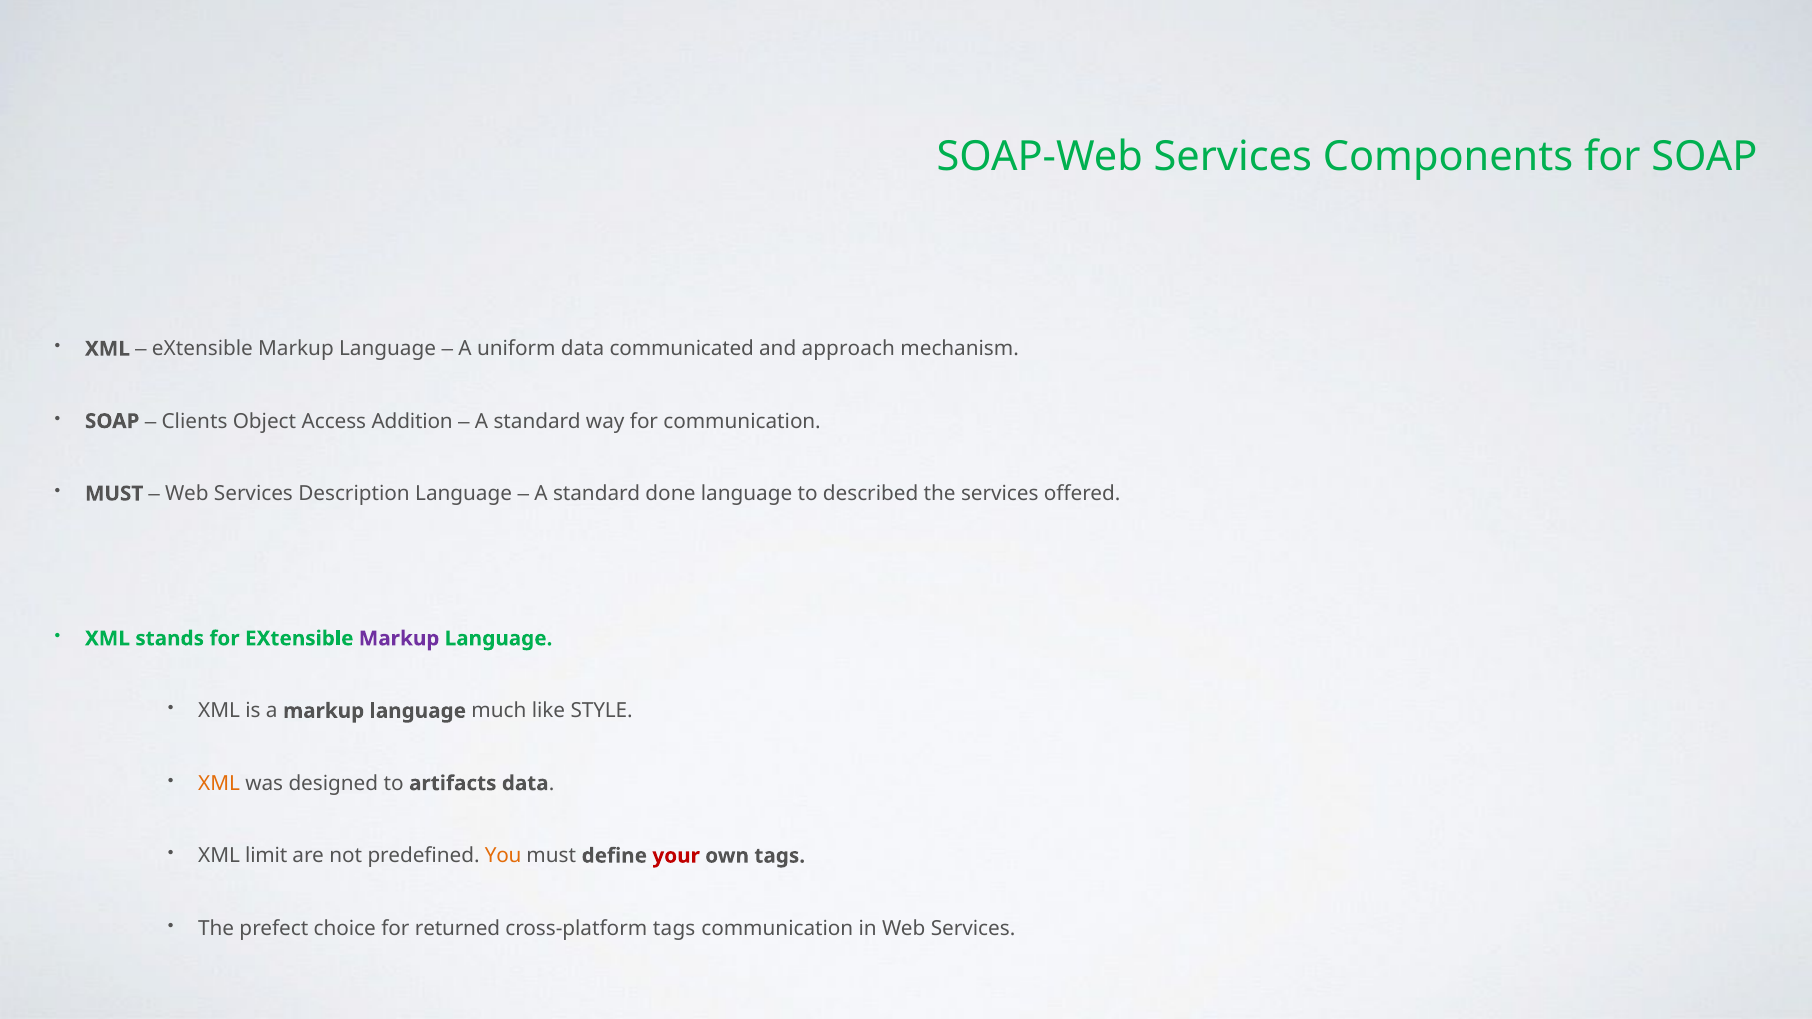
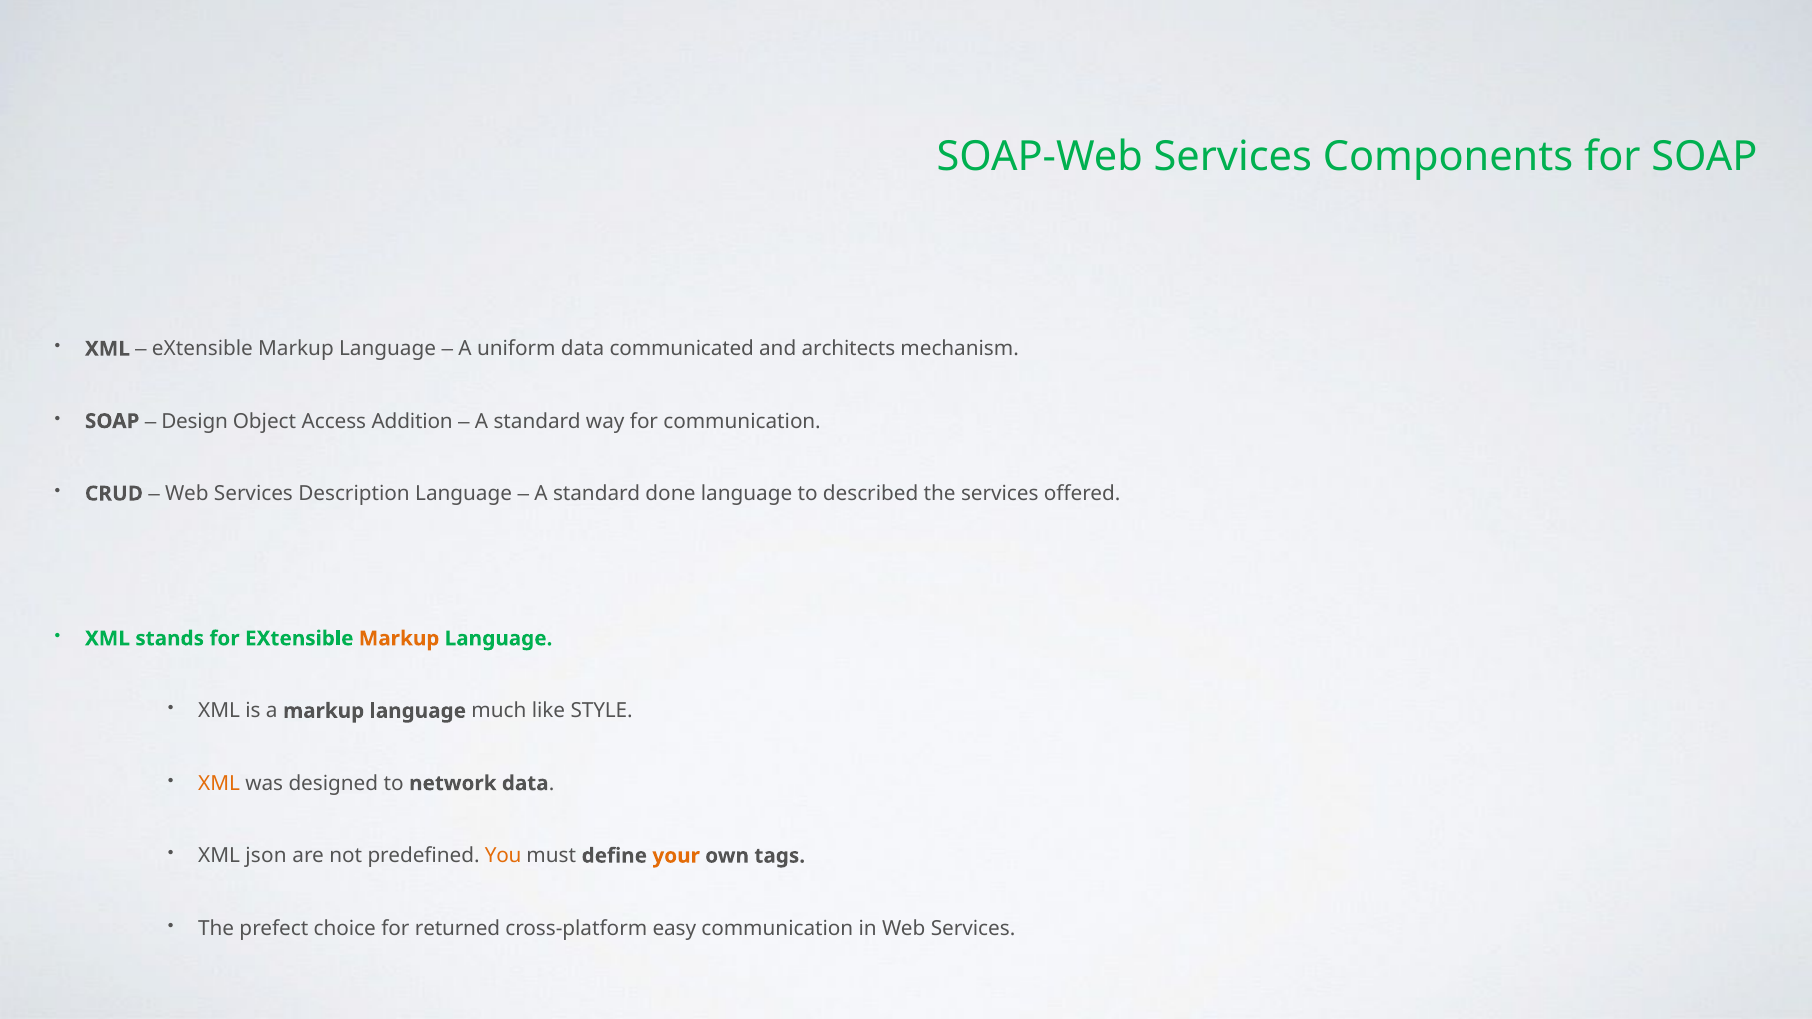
approach: approach -> architects (848, 349)
Clients: Clients -> Design (195, 421)
MUST: MUST -> CRUD (114, 494)
Markup colour: purple -> orange (399, 639)
artifacts: artifacts -> network (453, 784)
limit: limit -> json (266, 856)
your colour: red -> orange (676, 856)
cross-platform tags: tags -> easy (674, 928)
